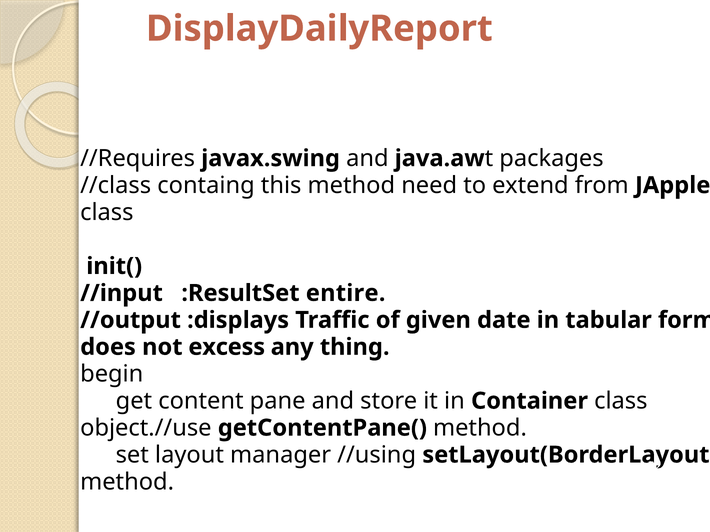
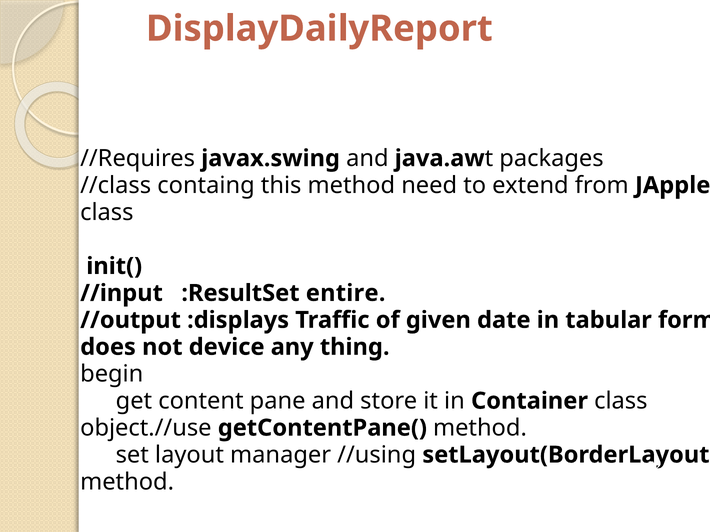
excess: excess -> device (227, 347)
